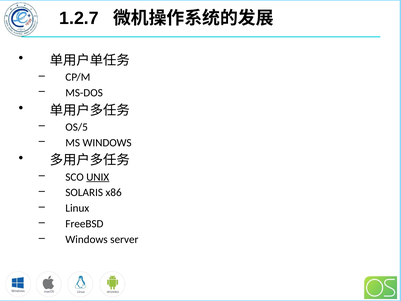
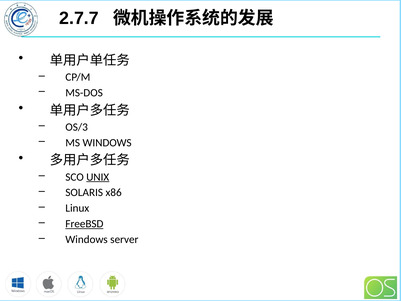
1.2.7: 1.2.7 -> 2.7.7 (79, 18)
OS/5: OS/5 -> OS/3 (77, 127)
FreeBSD underline: none -> present (84, 224)
